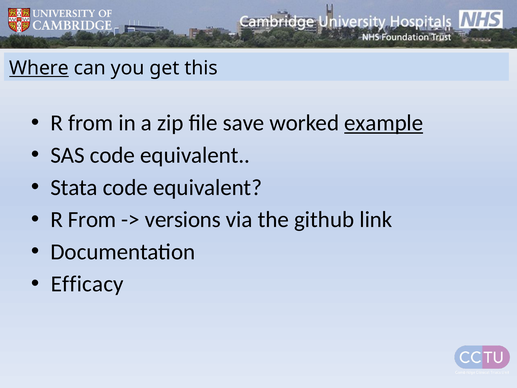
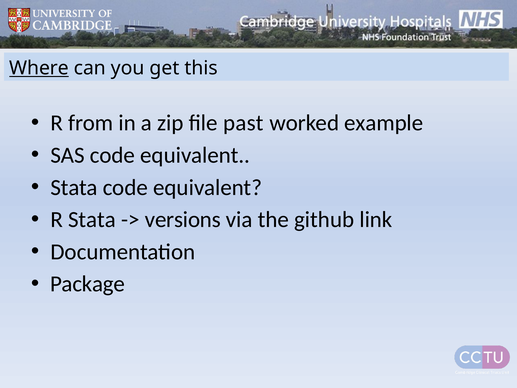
save: save -> past (243, 123)
example underline: present -> none (384, 123)
From: From -> Stata (92, 220)
Efficacy: Efficacy -> Package (87, 284)
